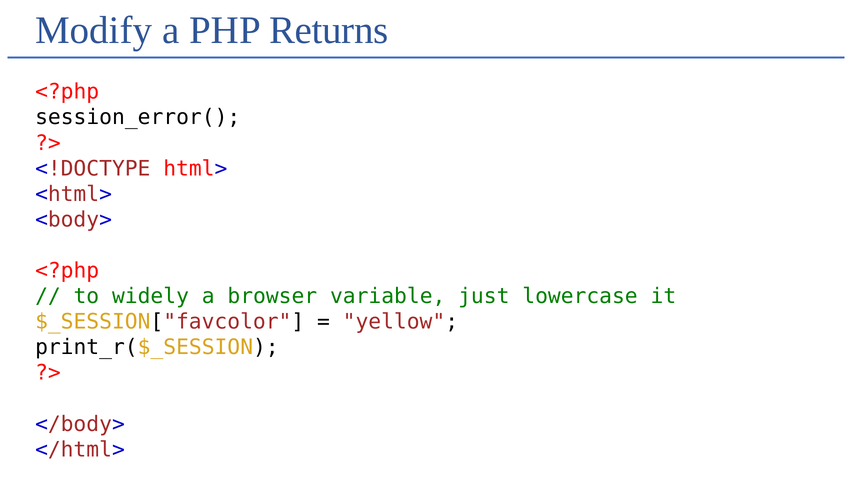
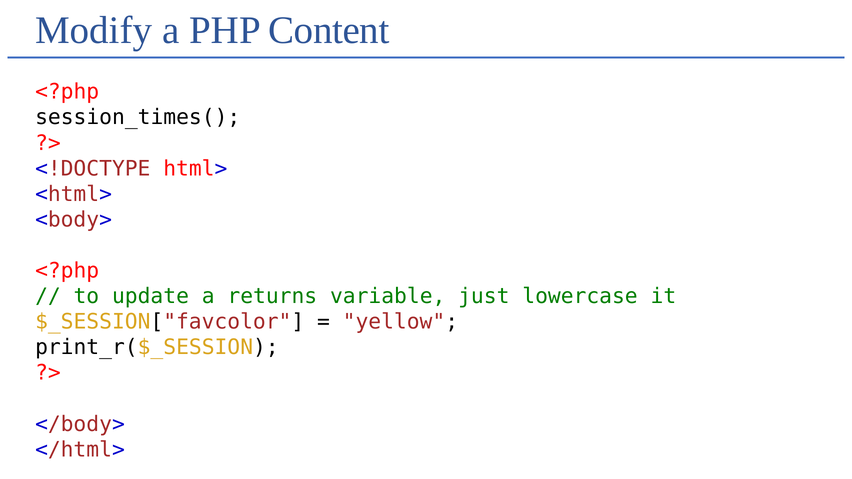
Returns: Returns -> Content (329, 30)
session_error(: session_error( -> session_times( (138, 118)
widely: widely -> update (150, 296)
browser: browser -> returns (272, 296)
